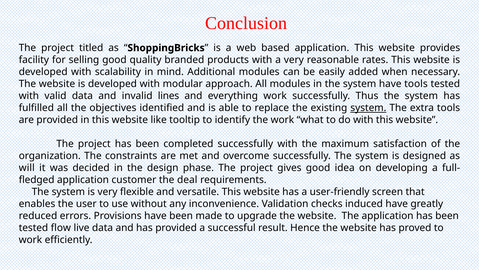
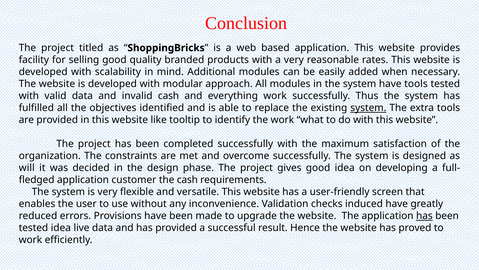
invalid lines: lines -> cash (169, 96)
the deal: deal -> cash (187, 180)
has underline: none -> present (424, 216)
tested flow: flow -> idea (61, 228)
